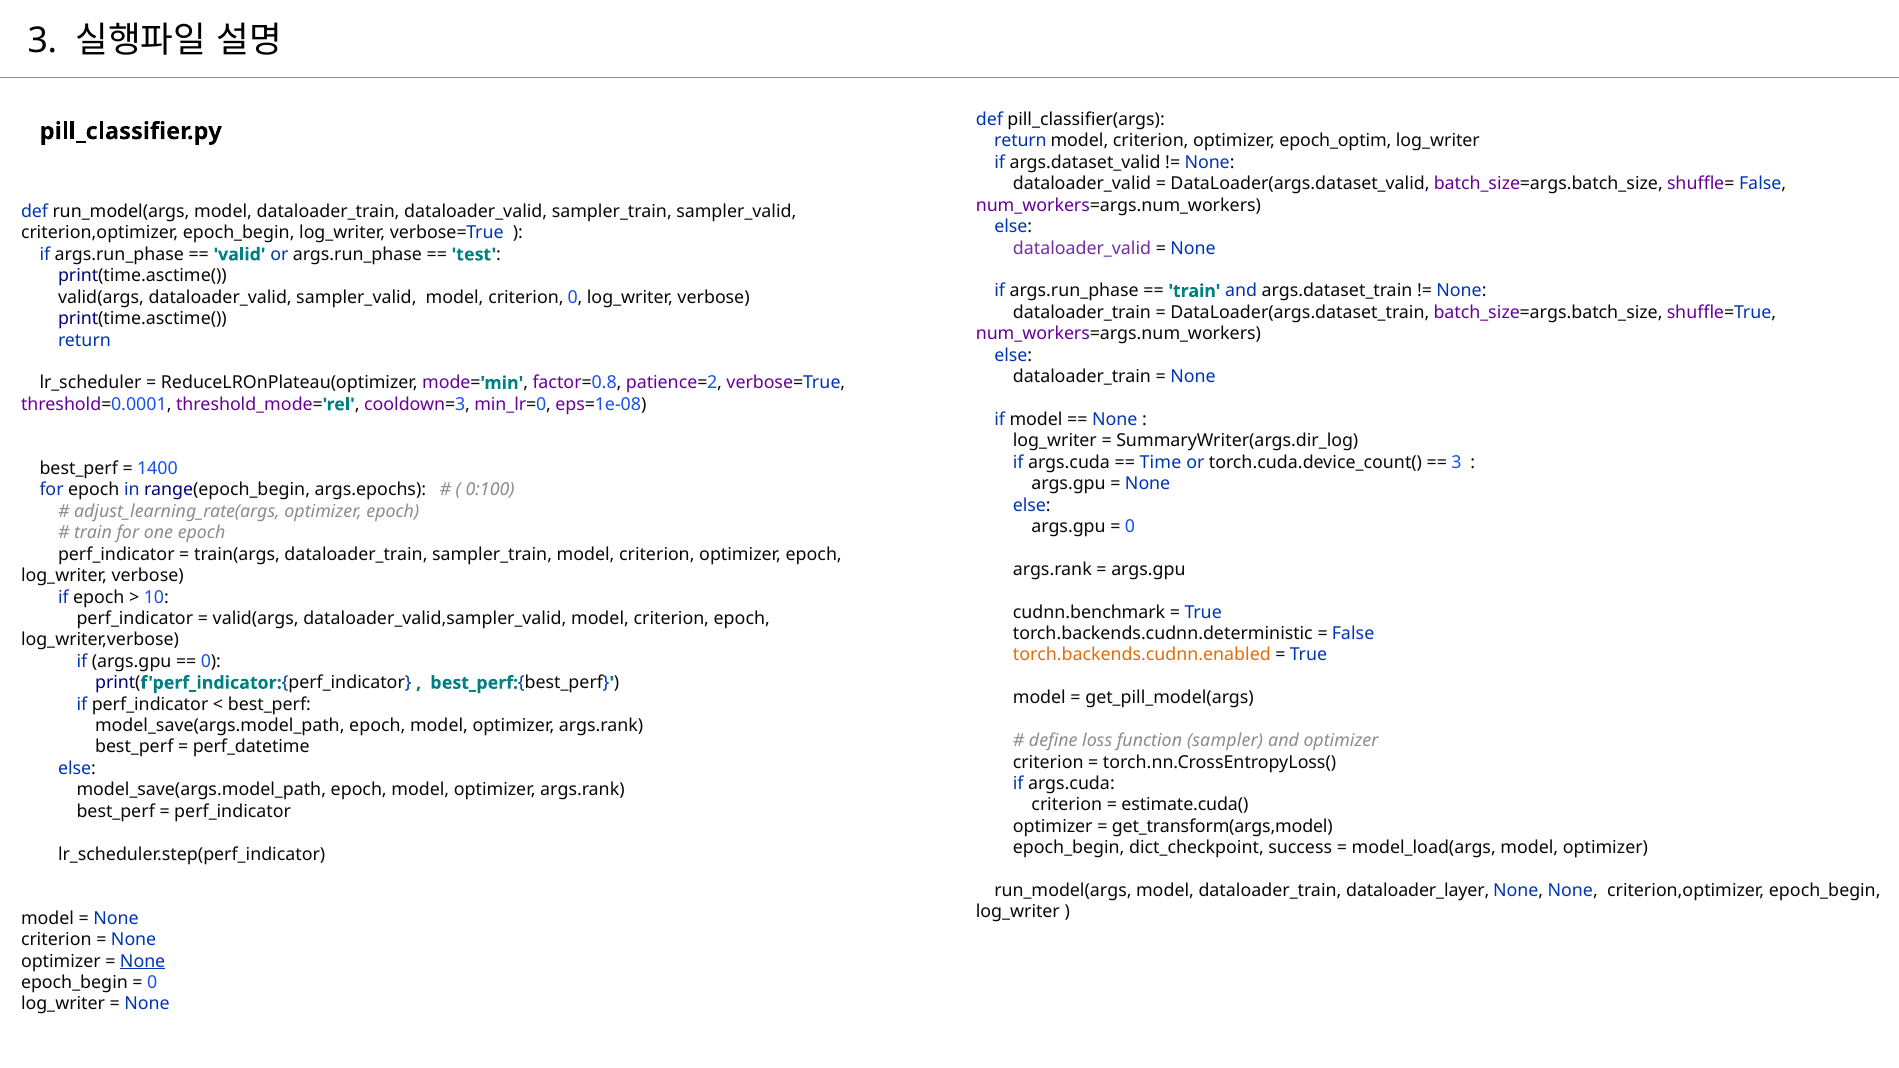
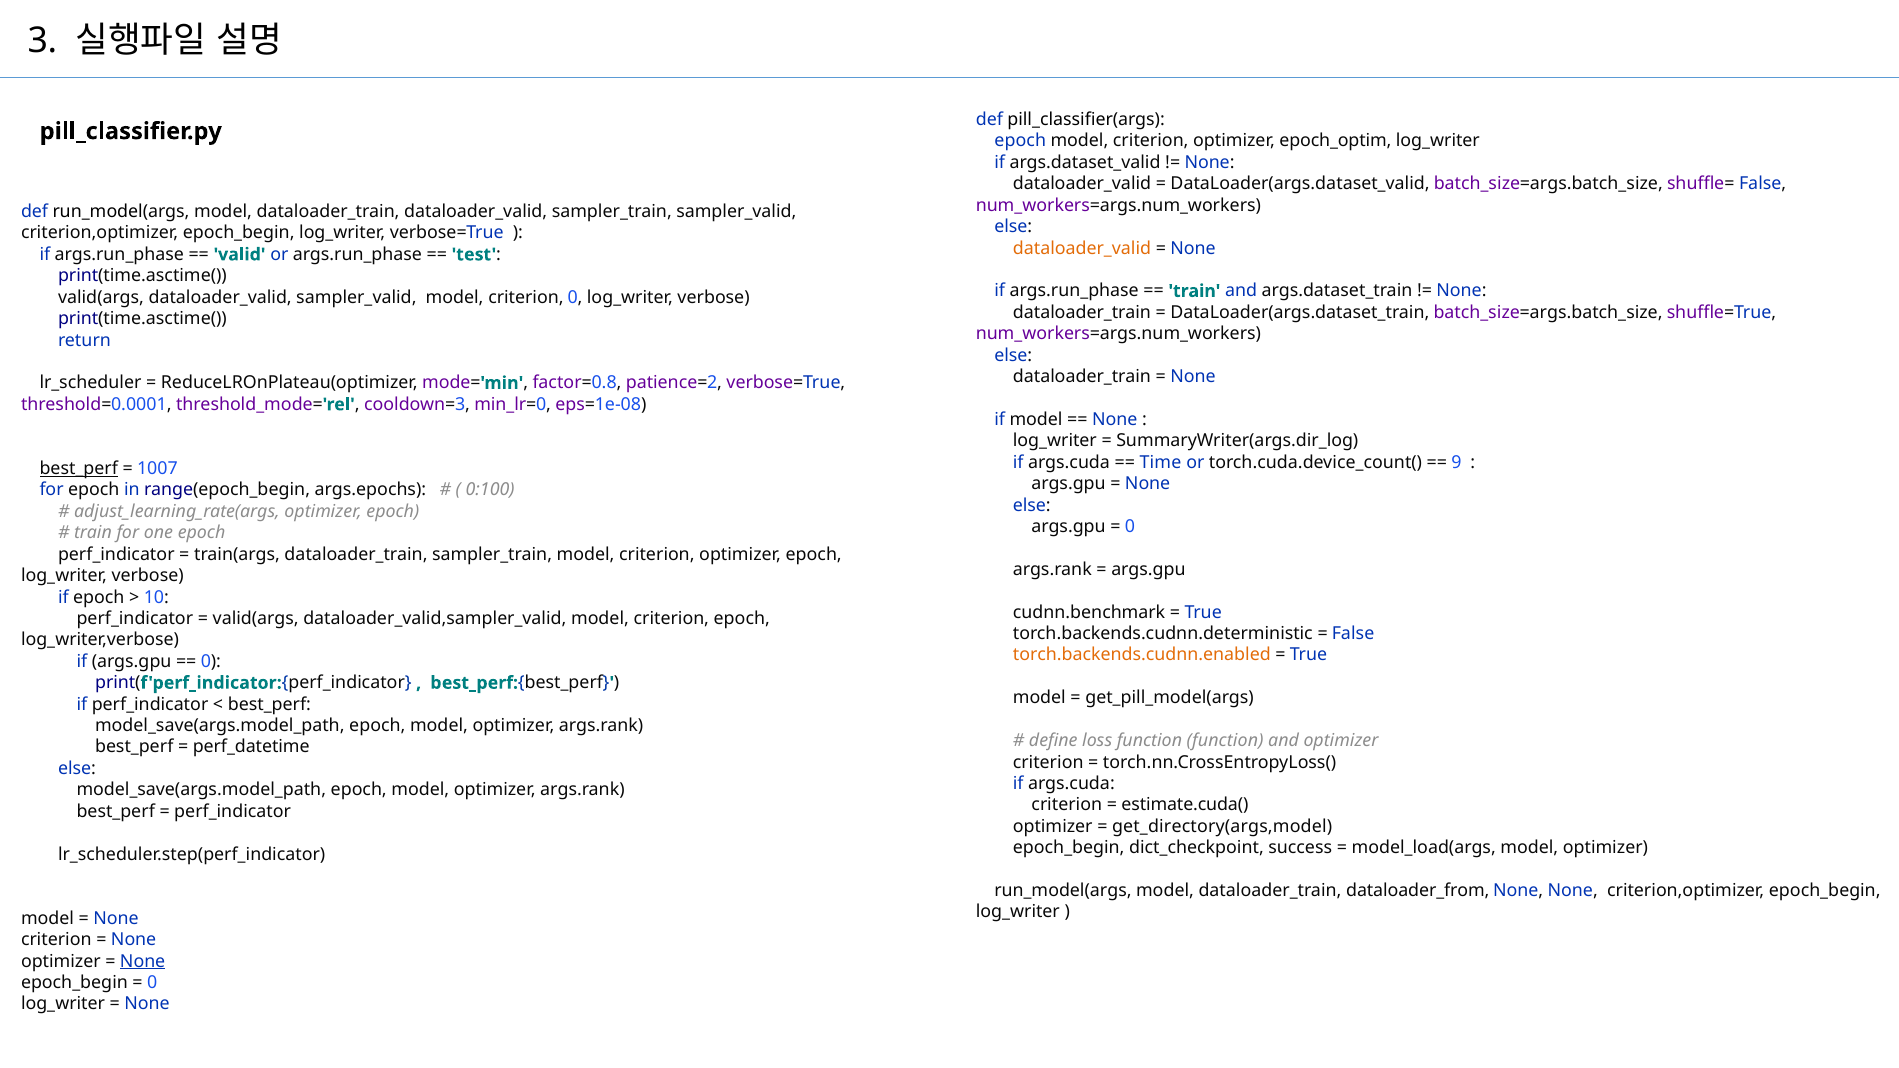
return: return -> epoch (1020, 141)
dataloader_valid colour: purple -> orange (1082, 248)
3: 3 -> 9 (1456, 462)
best_perf underline: none -> present (79, 469)
1400: 1400 -> 1007 (157, 469)
function sampler: sampler -> function (1225, 741)
get_transform(args,model: get_transform(args,model -> get_directory(args,model (1222, 827)
dataloader_layer: dataloader_layer -> dataloader_from (1418, 891)
